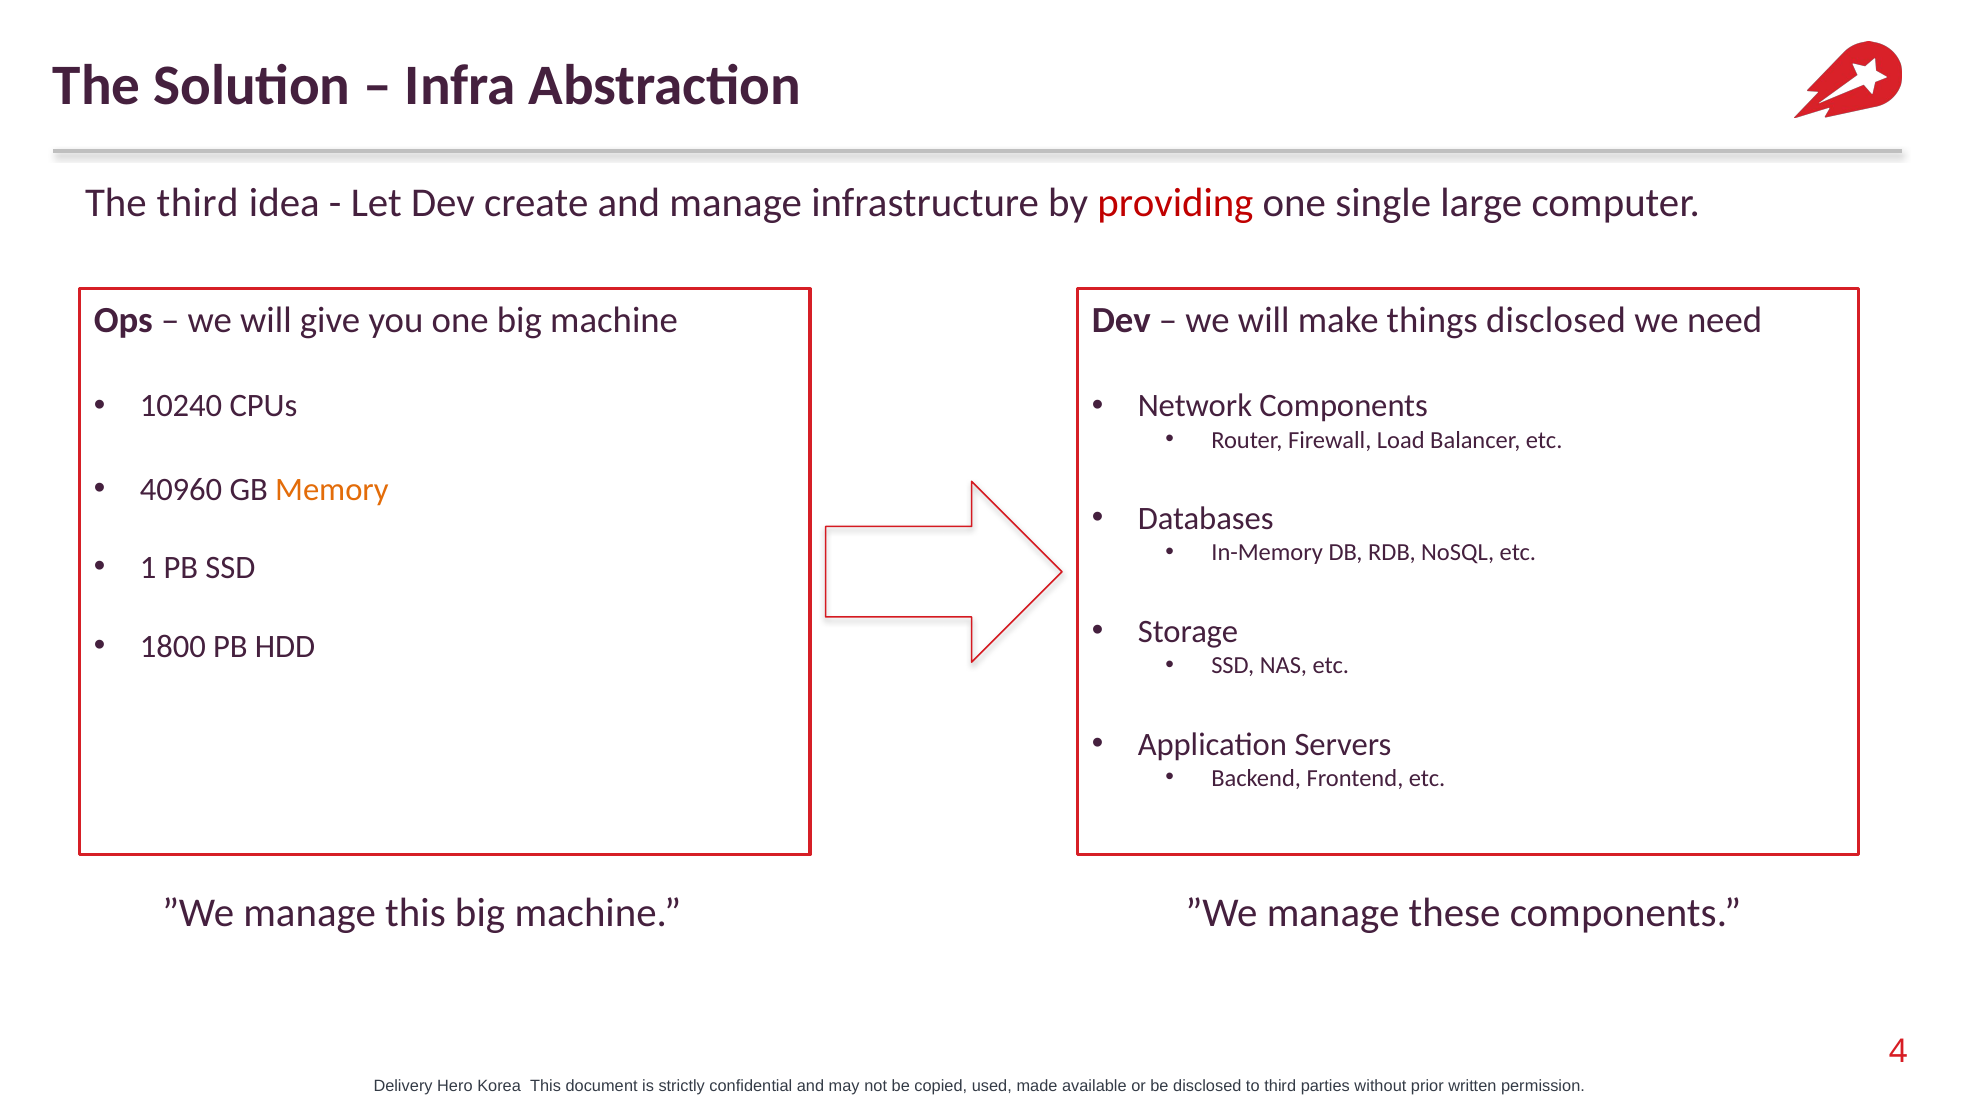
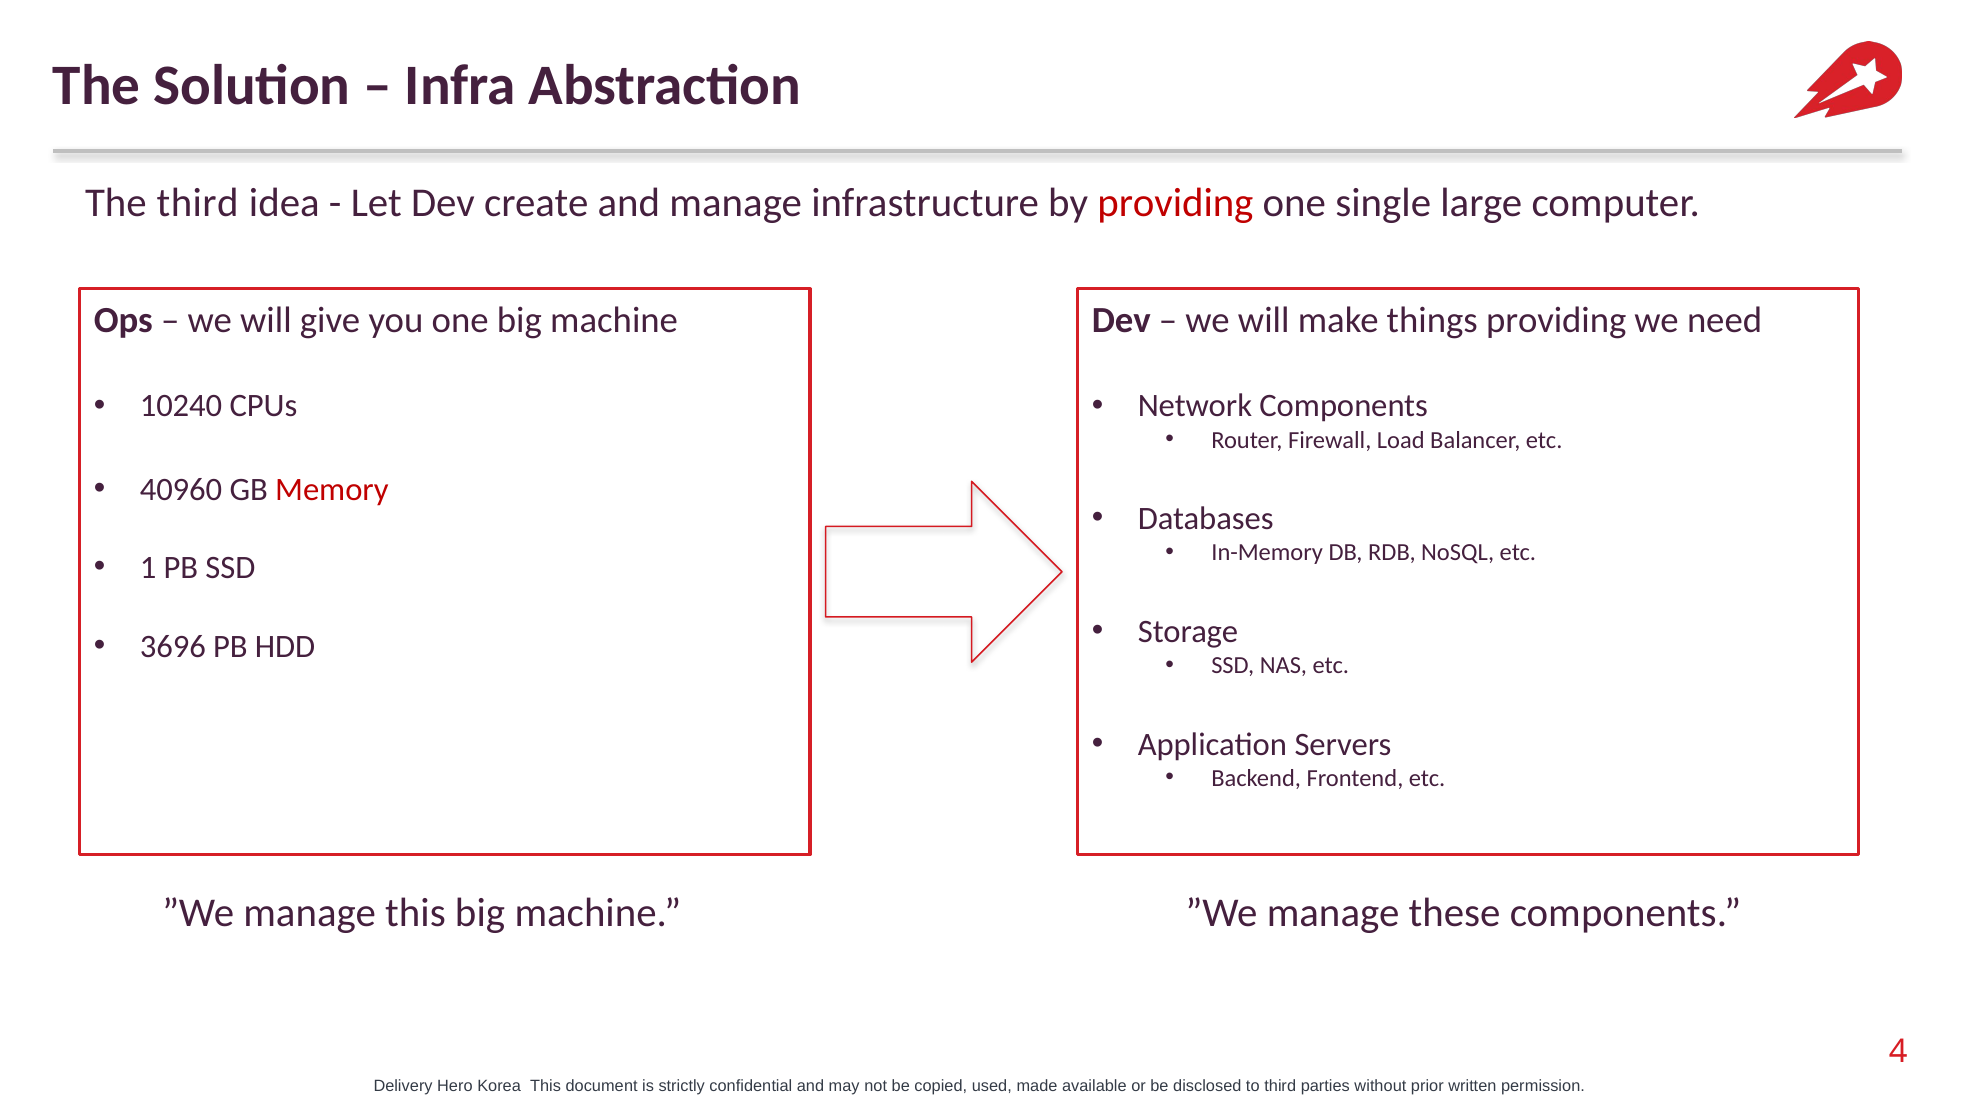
things disclosed: disclosed -> providing (1556, 321)
Memory colour: orange -> red (332, 490)
1800: 1800 -> 3696 (173, 646)
